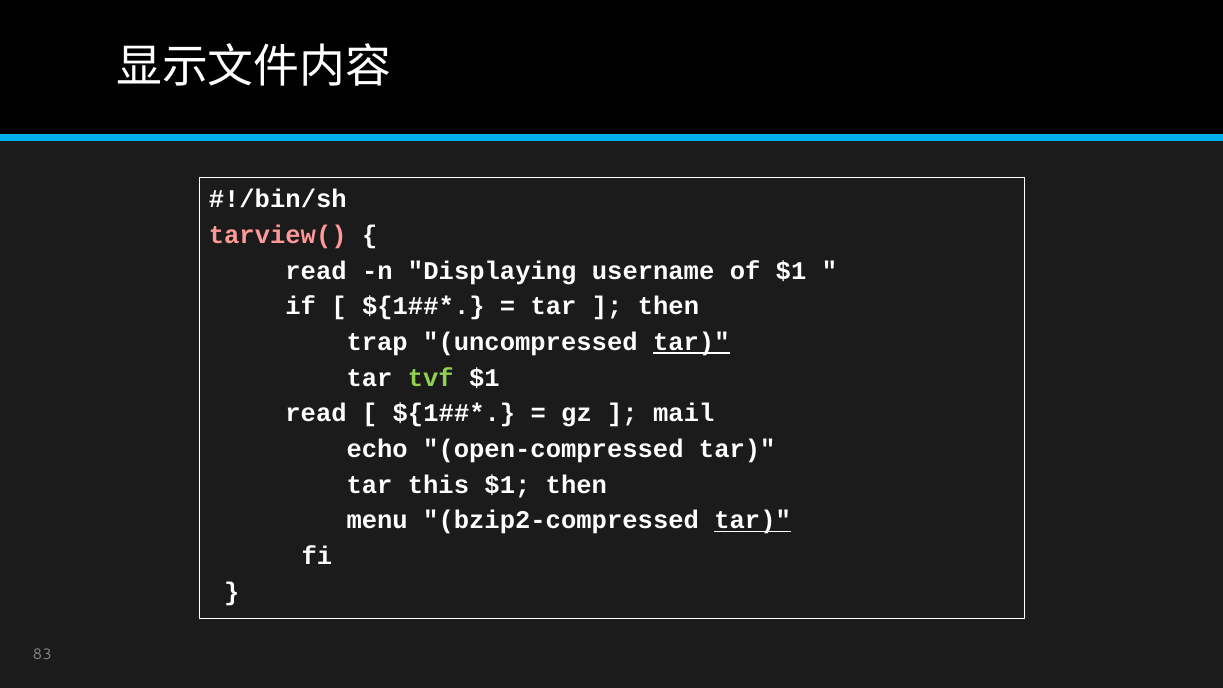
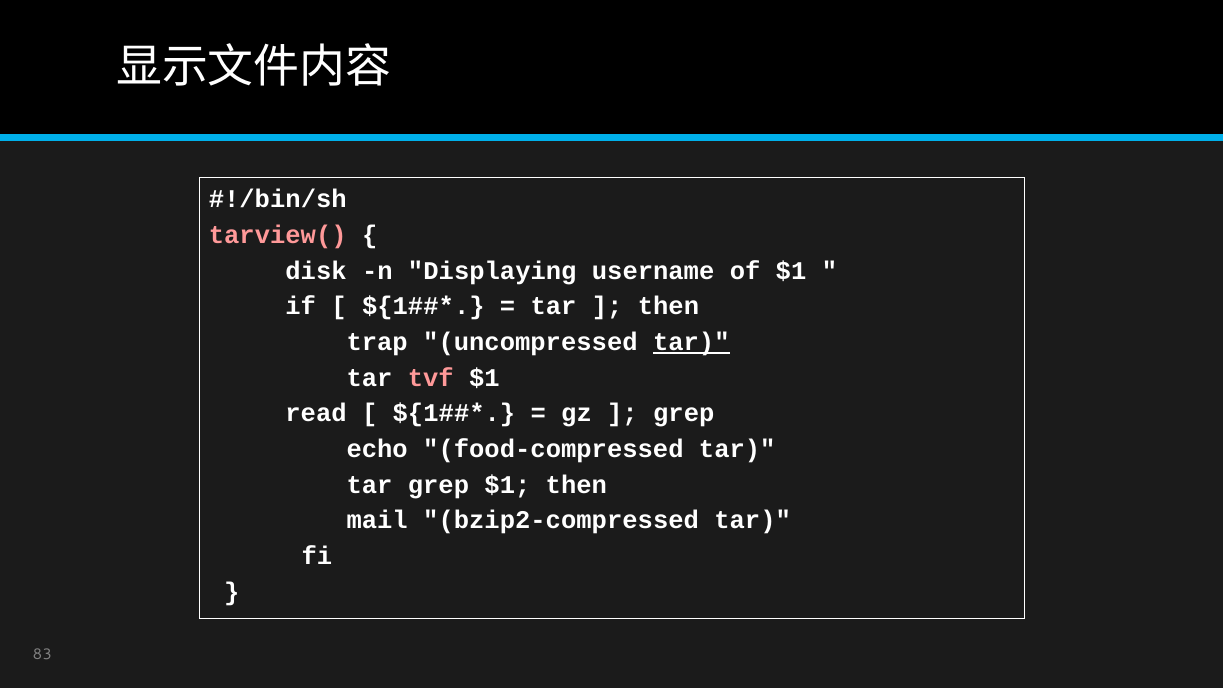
read: read -> disk (316, 271)
tvf colour: light green -> pink (431, 378)
mail: mail -> grep (684, 413)
open-compressed: open-compressed -> food-compressed (553, 449)
tar this: this -> grep (438, 485)
menu: menu -> mail (377, 520)
tar underline: present -> none (753, 520)
